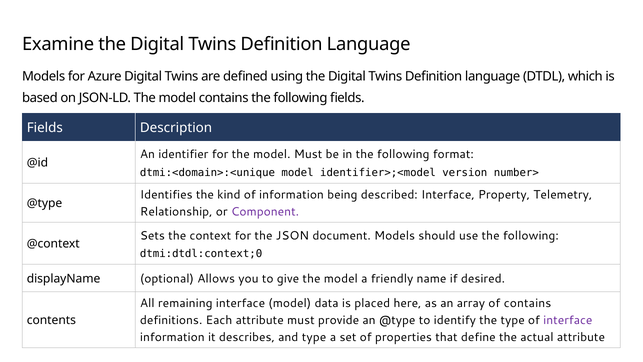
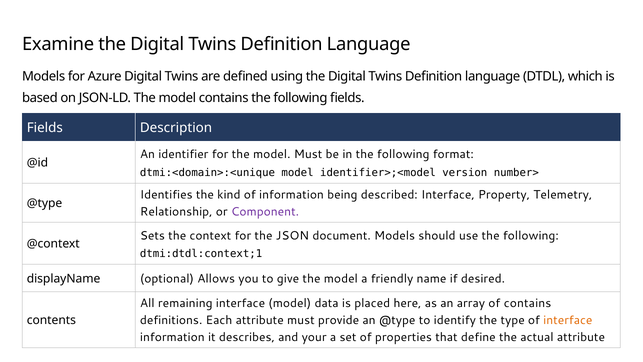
dtmi:dtdl:context;0: dtmi:dtdl:context;0 -> dtmi:dtdl:context;1 (201, 254)
interface colour: purple -> orange (568, 320)
and type: type -> your (314, 337)
